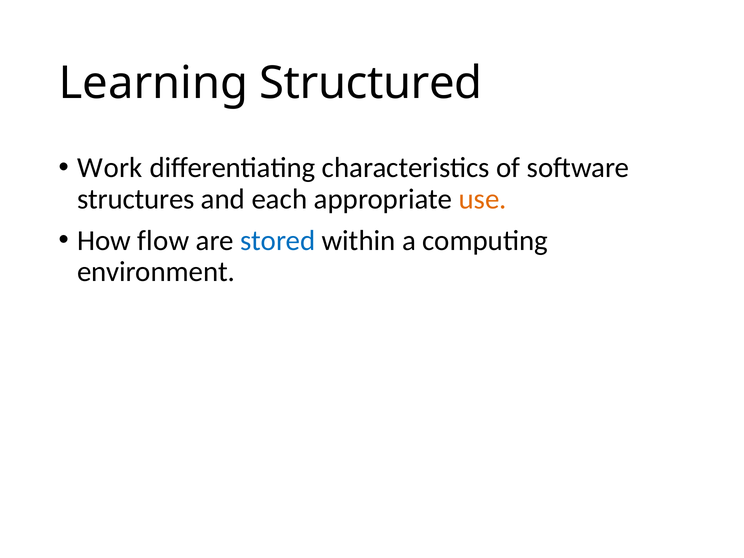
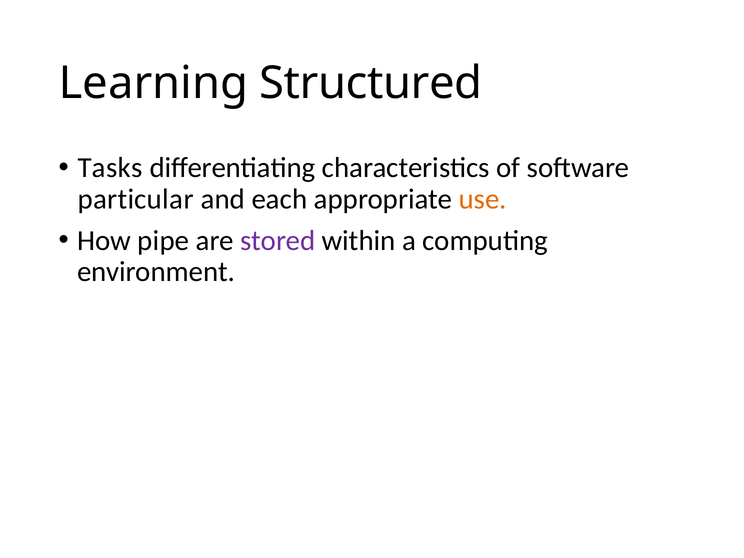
Work: Work -> Tasks (110, 168)
structures: structures -> particular (136, 199)
flow: flow -> pipe (163, 241)
stored colour: blue -> purple (278, 241)
